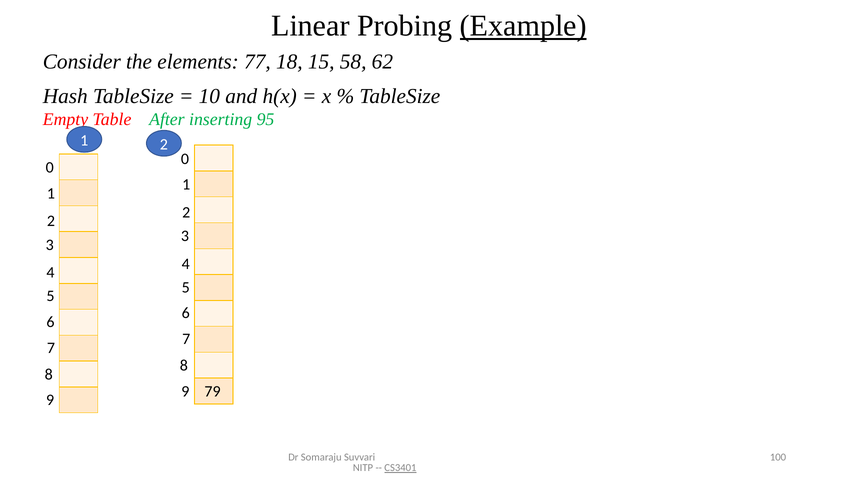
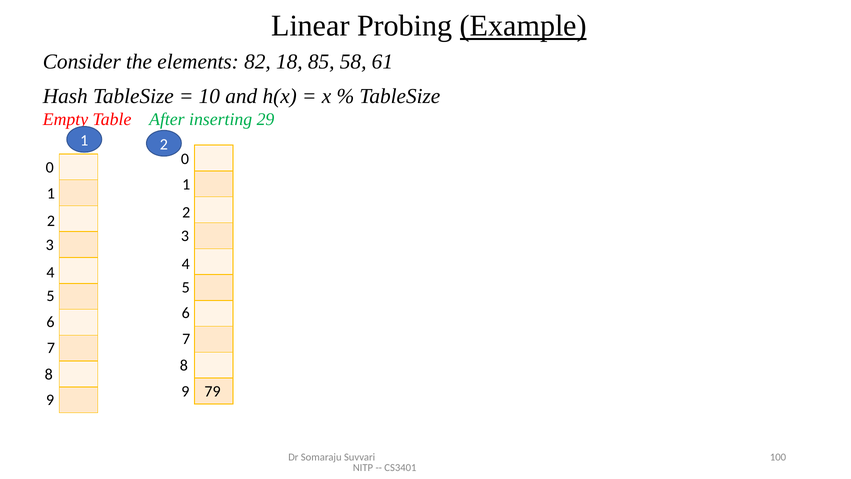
77: 77 -> 82 (257, 62)
15: 15 -> 85 (321, 62)
62: 62 -> 61 (382, 62)
95: 95 -> 29 (265, 119)
CS3401 underline: present -> none (400, 468)
